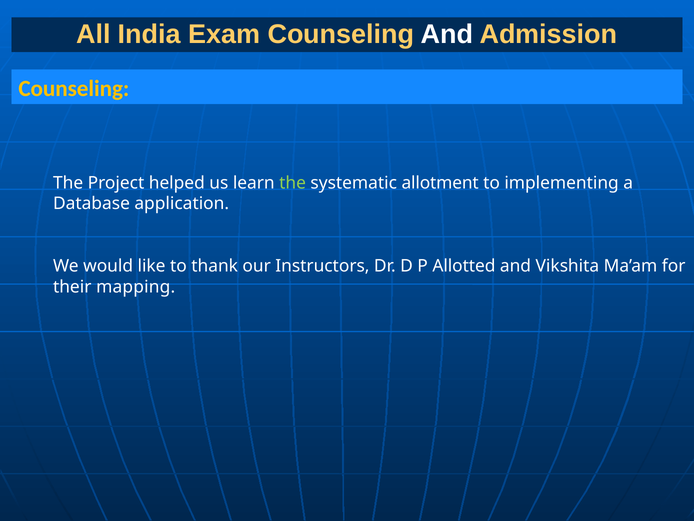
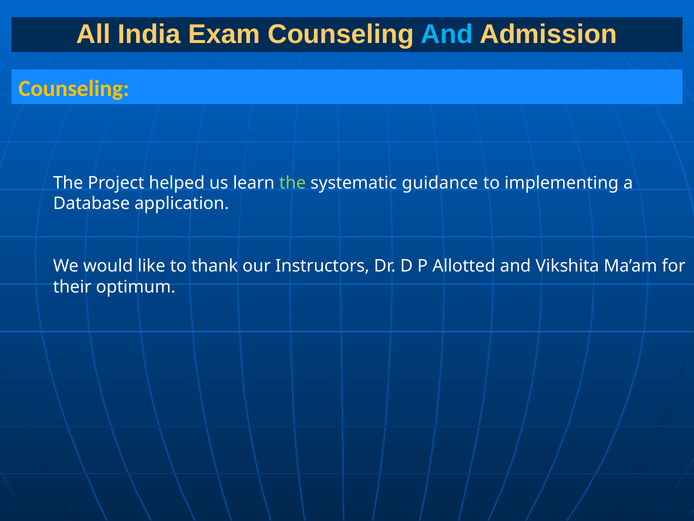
And colour: white -> light blue (447, 34)
allotment: allotment -> guidance (440, 183)
mapping: mapping -> optimum (136, 287)
